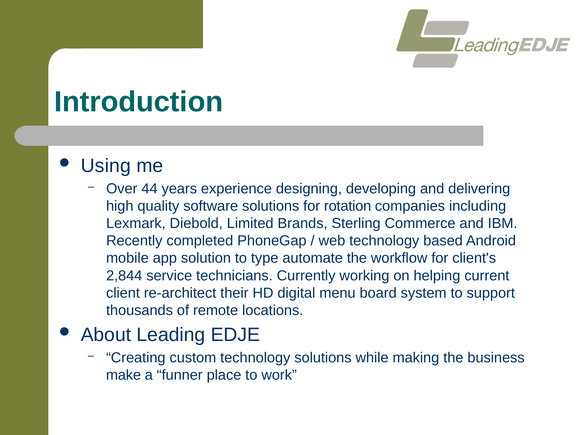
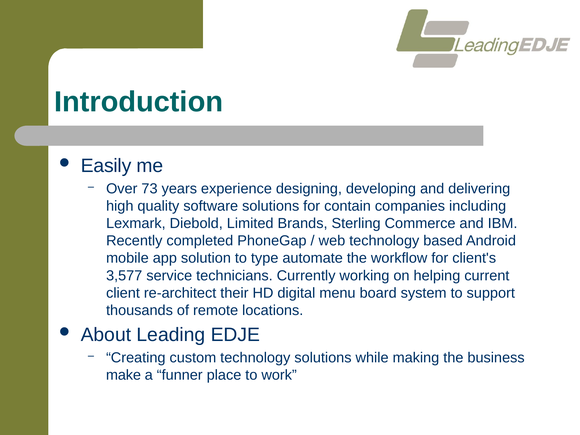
Using: Using -> Easily (106, 166)
44: 44 -> 73 (149, 189)
rotation: rotation -> contain (348, 206)
2,844: 2,844 -> 3,577 (124, 276)
